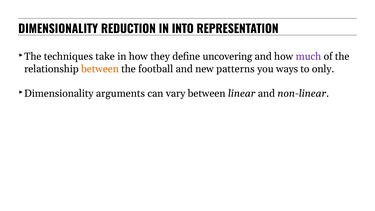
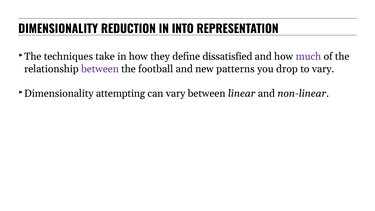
uncovering: uncovering -> dissatisfied (227, 56)
between colour: orange -> purple (100, 69)
ways: ways -> drop (287, 69)
to only: only -> vary (323, 69)
arguments: arguments -> attempting (121, 93)
